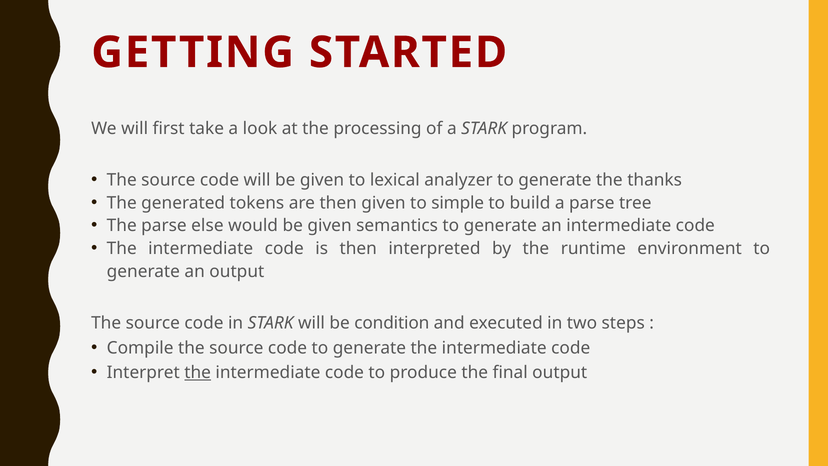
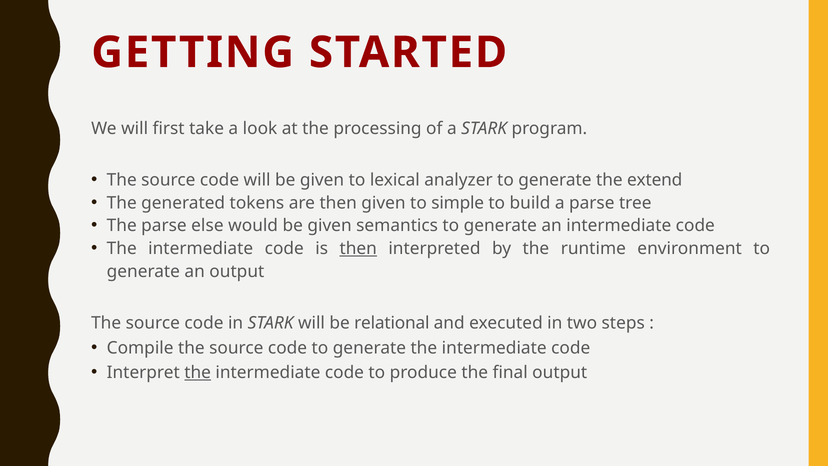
thanks: thanks -> extend (655, 180)
then underline: none -> present (358, 248)
condition: condition -> relational (392, 323)
